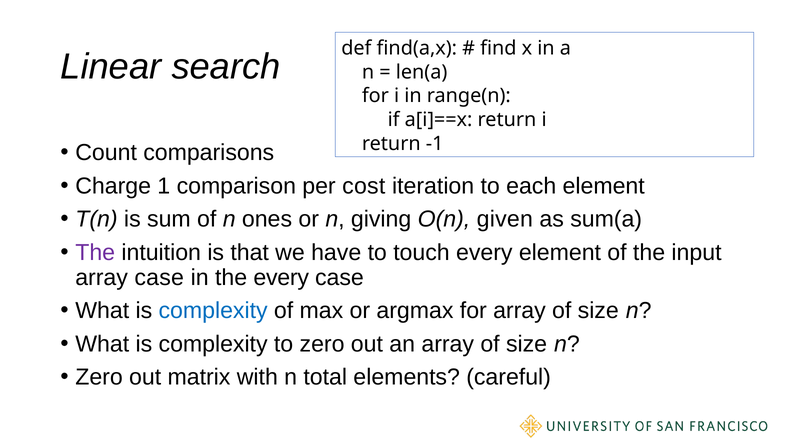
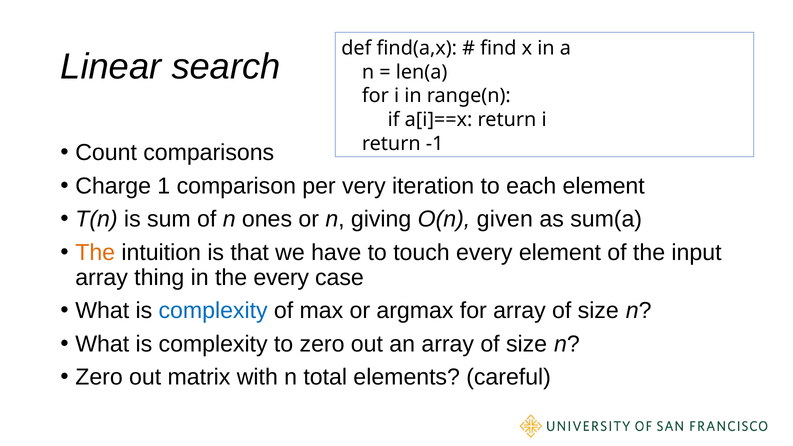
cost: cost -> very (364, 186)
The colour: purple -> orange (95, 252)
array case: case -> thing (159, 277)
